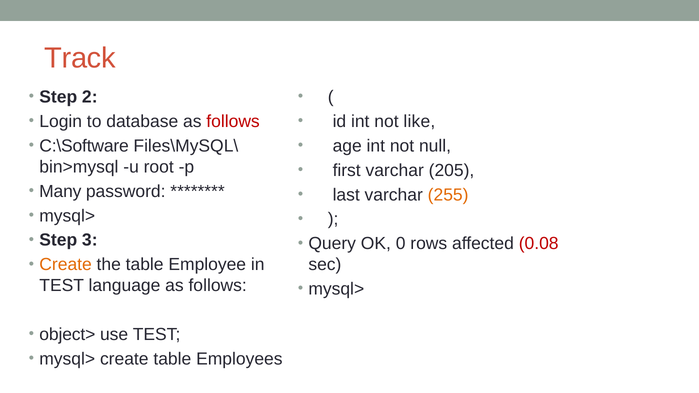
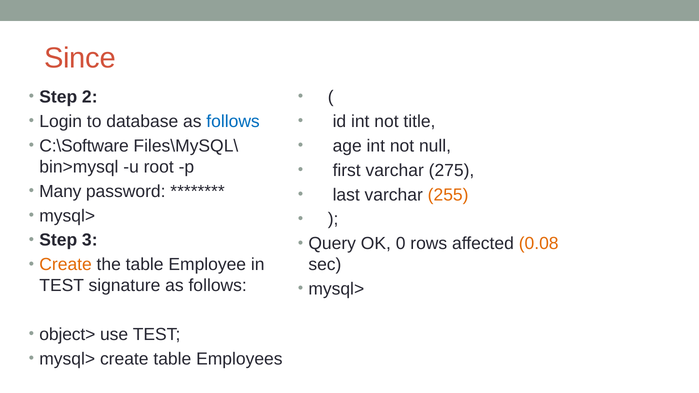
Track: Track -> Since (80, 58)
follows colour: red -> blue (233, 121)
like: like -> title (419, 121)
205: 205 -> 275 (452, 170)
0.08 colour: red -> orange (539, 244)
language: language -> signature (124, 286)
